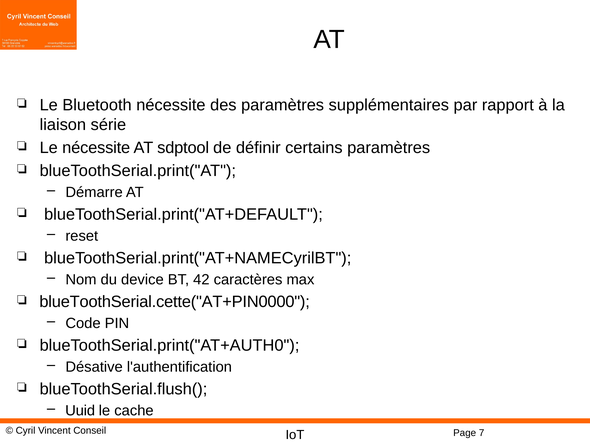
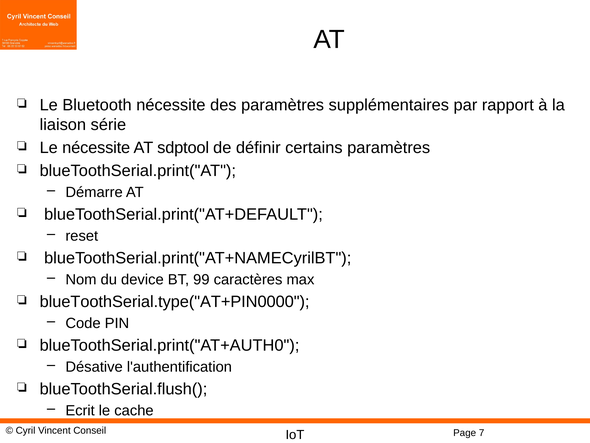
42: 42 -> 99 (201, 279)
blueToothSerial.cette("AT+PIN0000: blueToothSerial.cette("AT+PIN0000 -> blueToothSerial.type("AT+PIN0000 (175, 301)
Uuid: Uuid -> Ecrit (80, 410)
